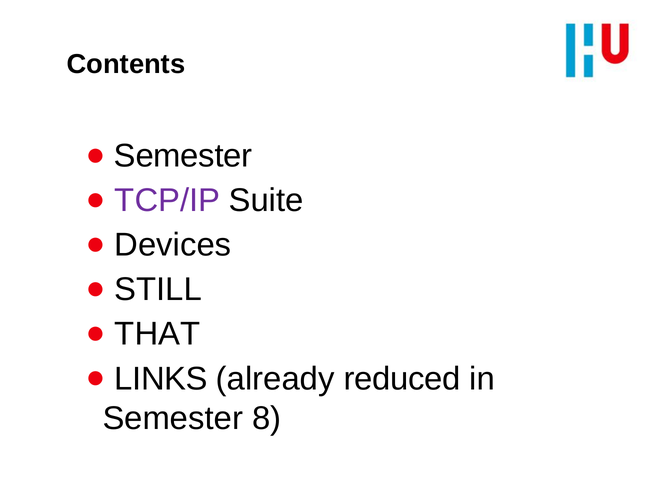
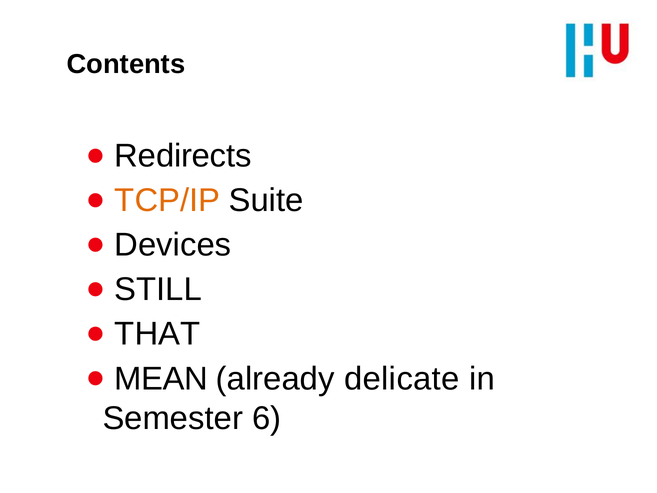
Semester: Semester -> Redirects (183, 156)
TCP/IP colour: purple -> orange (167, 200)
LINKS: LINKS -> MEAN (161, 379)
reduced: reduced -> delicate (402, 379)
8: 8 -> 6 (267, 418)
